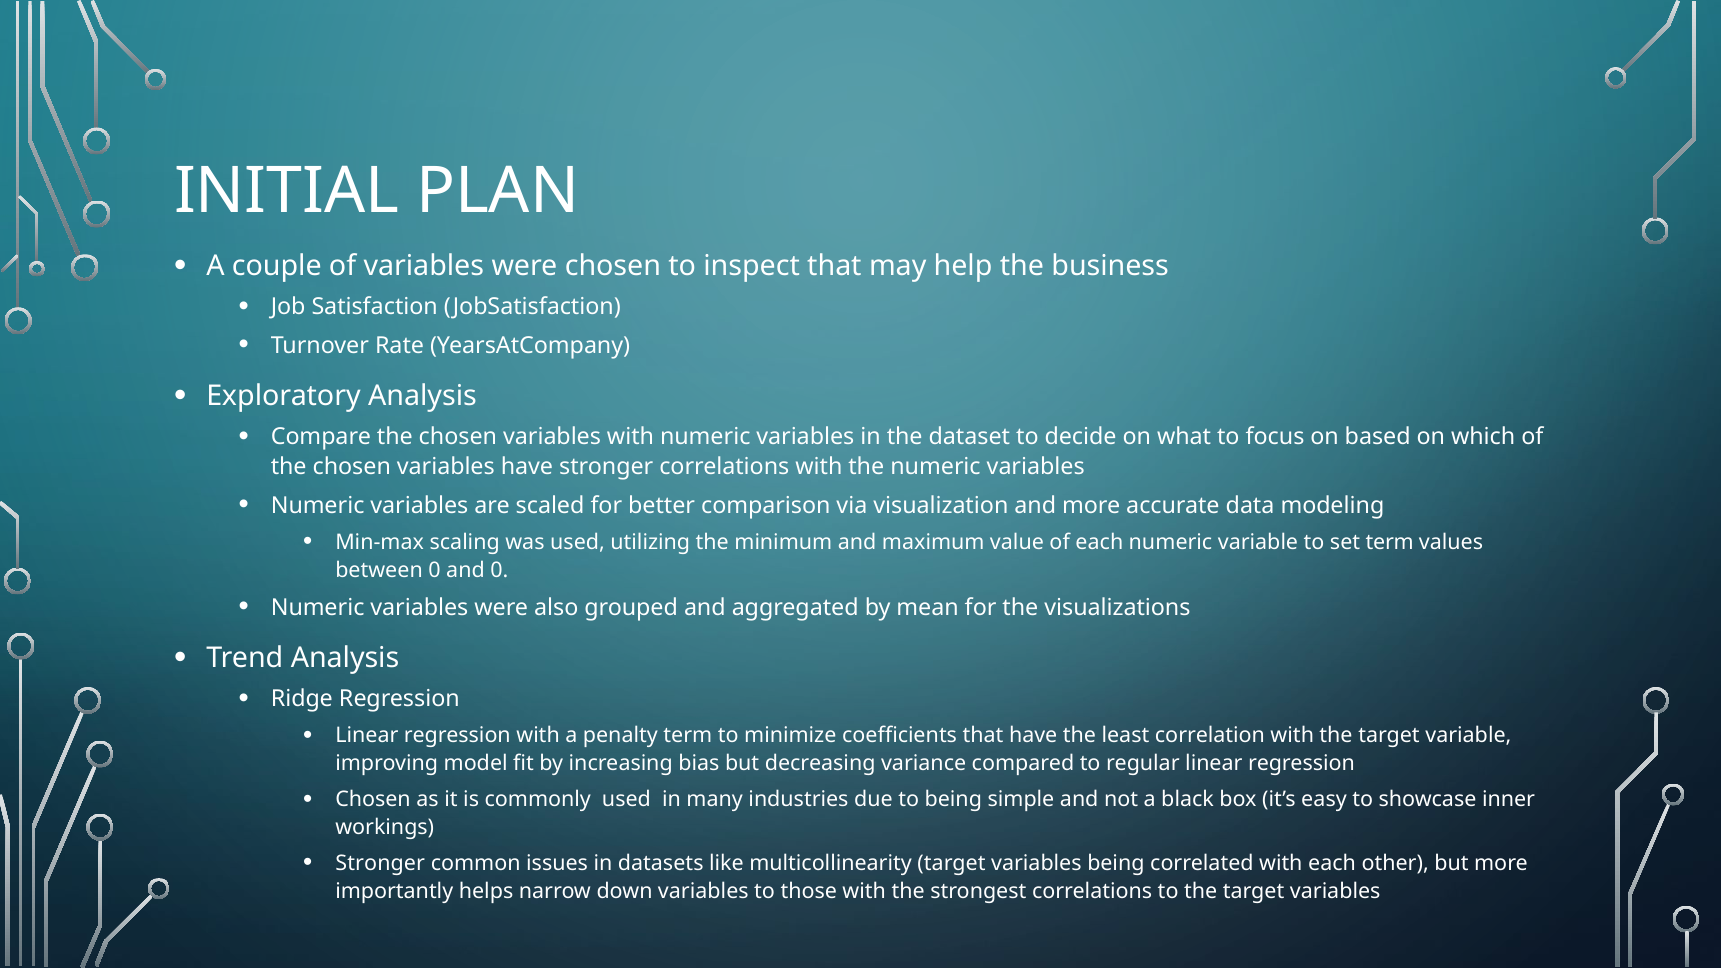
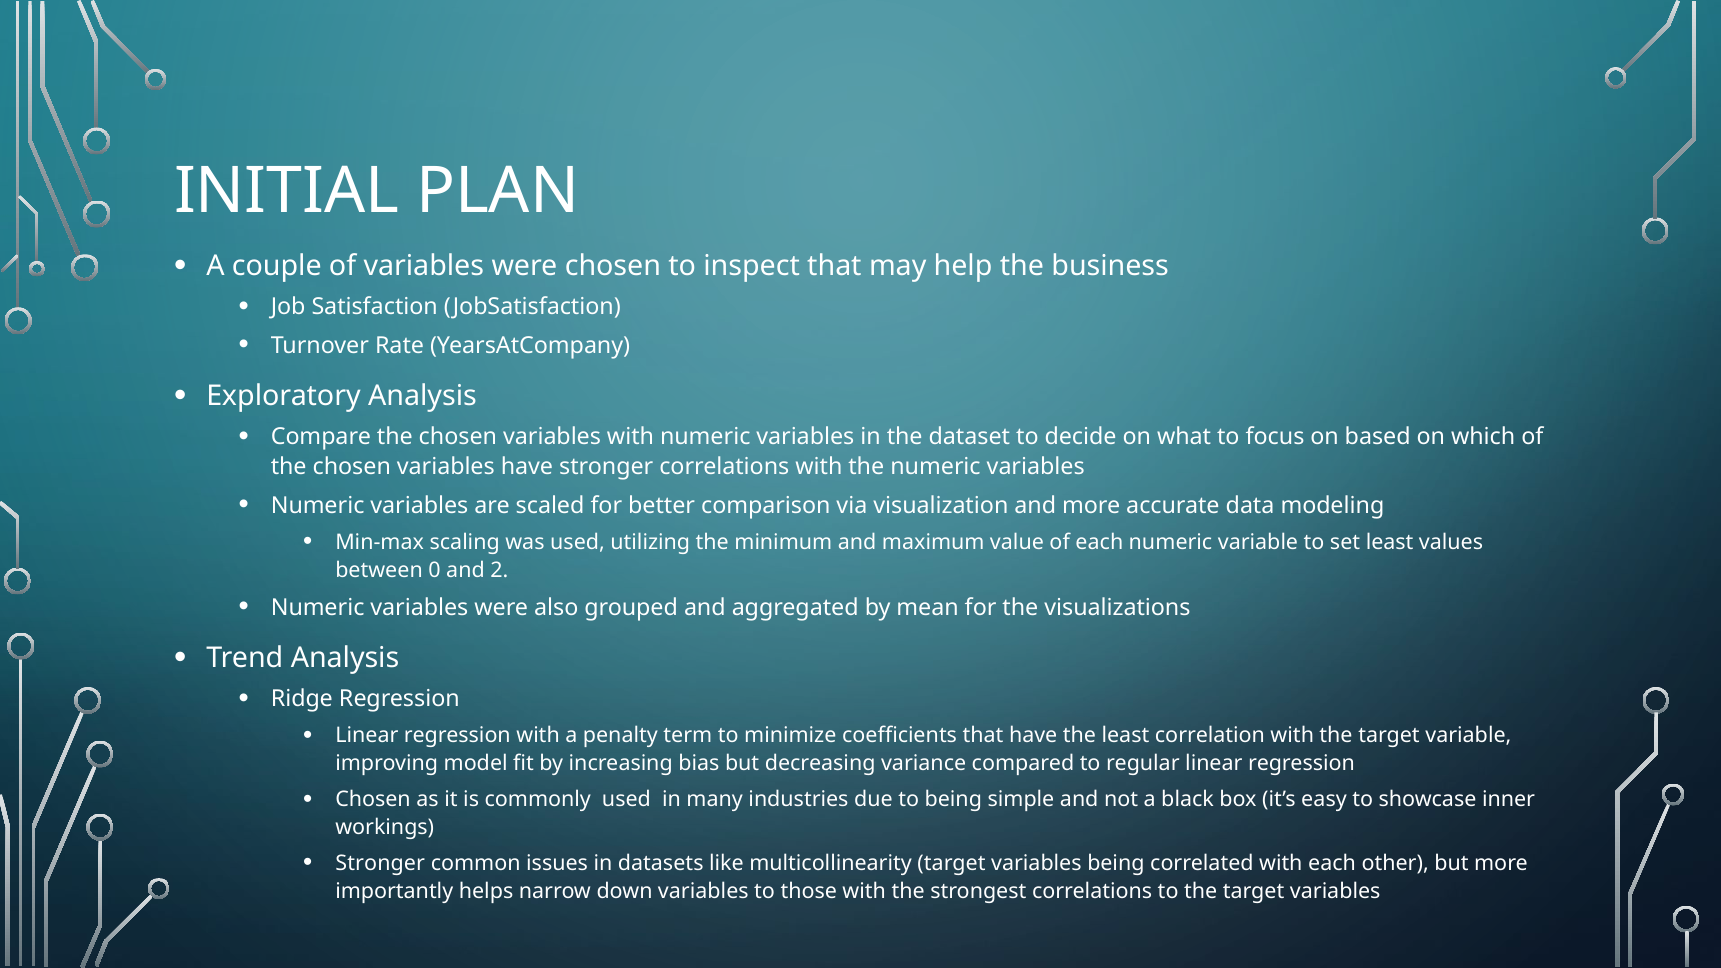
set term: term -> least (1390, 542)
and 0: 0 -> 2 (499, 570)
